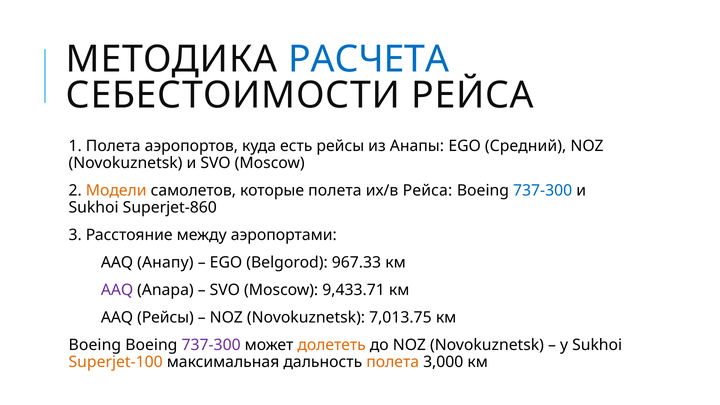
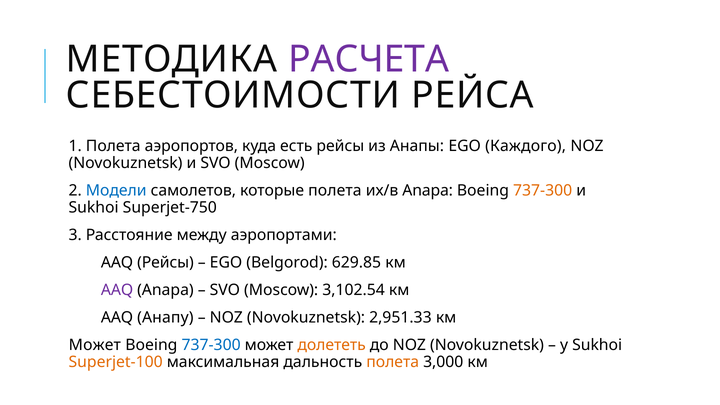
РАСЧЕТА colour: blue -> purple (369, 59)
Средний: Средний -> Каждого (526, 146)
Модели colour: orange -> blue (116, 191)
их/в Рейса: Рейса -> Anapa (428, 191)
737-300 colour: blue -> orange (543, 191)
Superjet-860: Superjet-860 -> Superjet-750 (170, 208)
AAQ Анапу: Анапу -> Рейсы (165, 263)
967.33: 967.33 -> 629.85 (356, 263)
9,433.71: 9,433.71 -> 3,102.54 (354, 290)
AAQ Рейсы: Рейсы -> Анапу (165, 318)
7,013.75: 7,013.75 -> 2,951.33 (400, 318)
Boeing: Boeing -> Может (95, 345)
737-300 colour: purple -> blue (211, 345)
